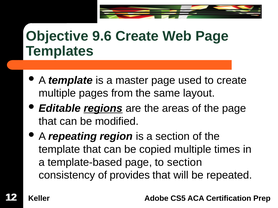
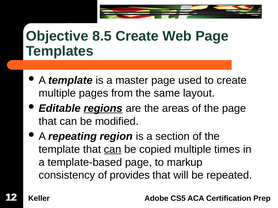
9.6: 9.6 -> 8.5 (102, 36)
can underline: none -> present (113, 150)
to section: section -> markup (185, 163)
